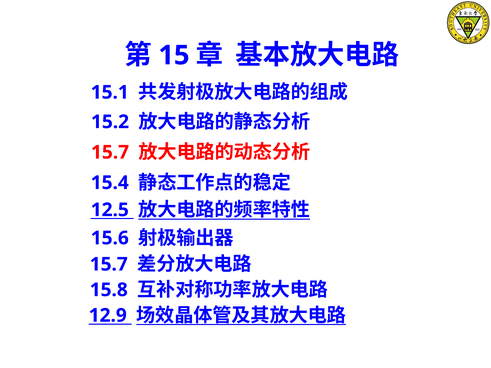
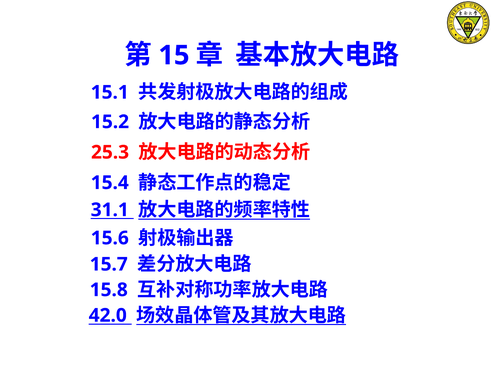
15.7: 15.7 -> 25.3 (110, 152)
12.5: 12.5 -> 31.1 (110, 210)
12.9: 12.9 -> 42.0 (108, 316)
